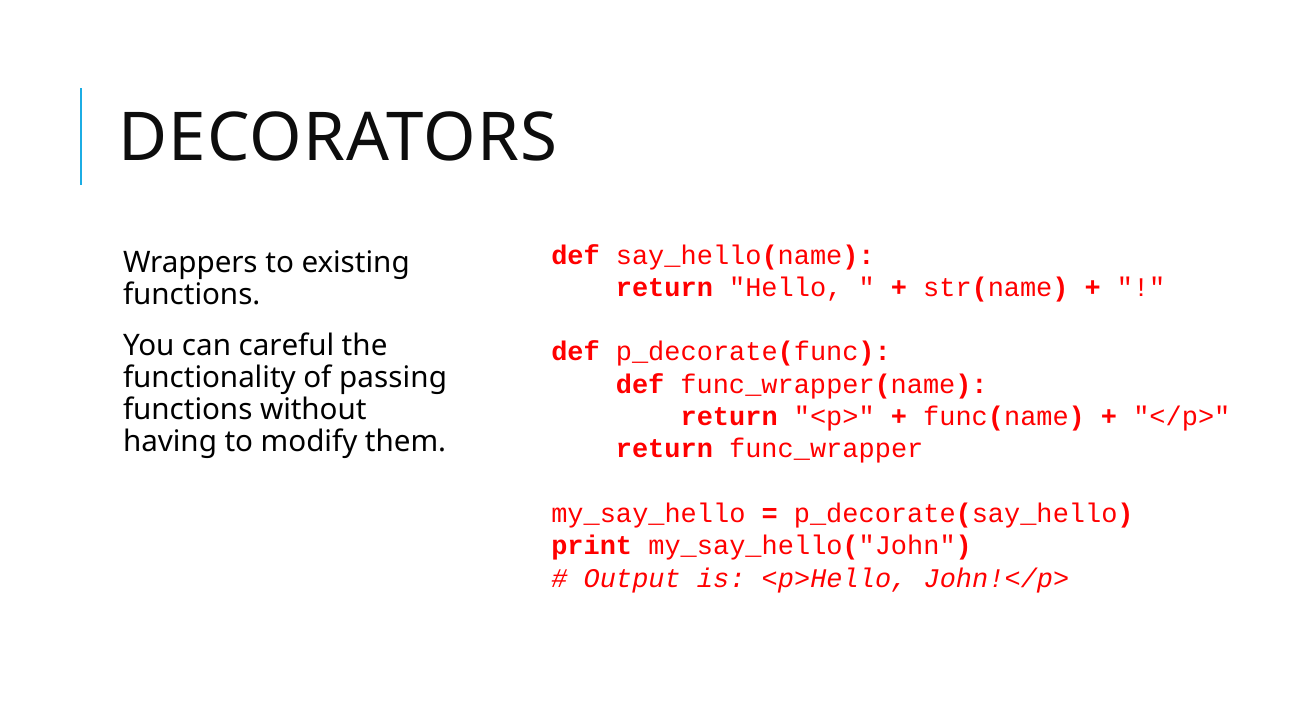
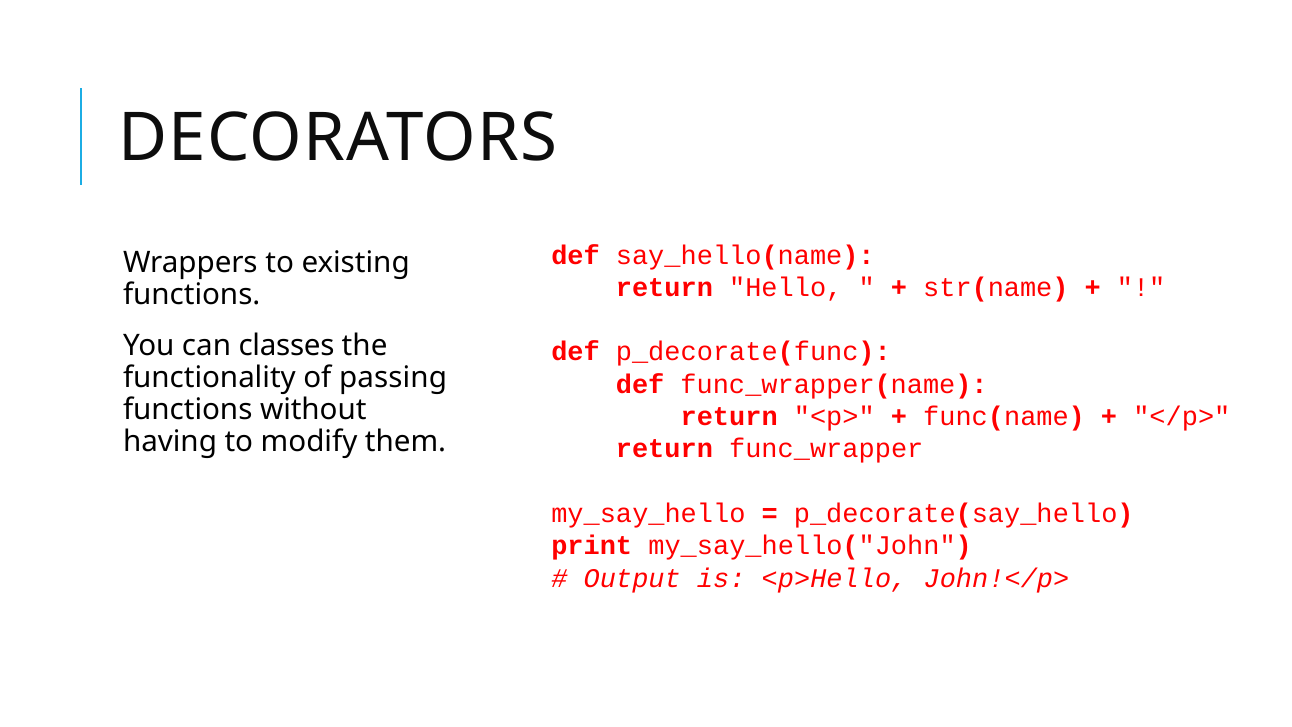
careful: careful -> classes (287, 346)
